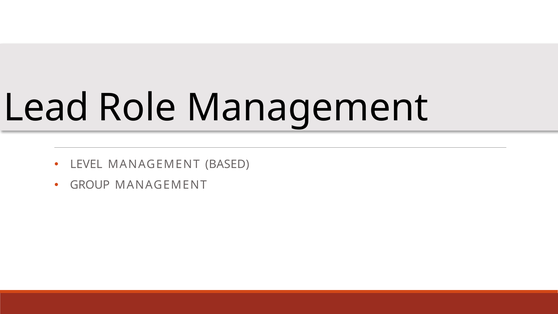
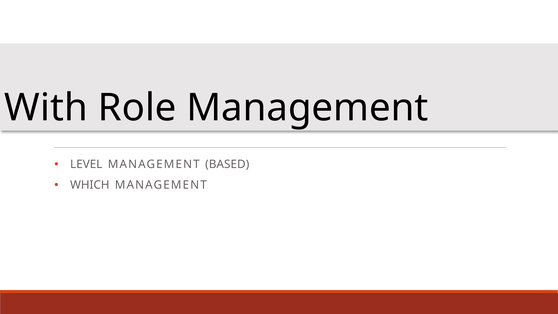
Lead: Lead -> With (46, 108)
GROUP: GROUP -> WHICH (90, 185)
